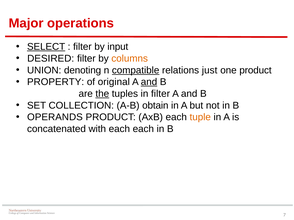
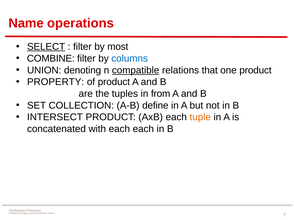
Major: Major -> Name (26, 23)
input: input -> most (118, 47)
DESIRED: DESIRED -> COMBINE (51, 59)
columns colour: orange -> blue (130, 59)
just: just -> that (210, 70)
of original: original -> product (114, 82)
and underline: present -> none (149, 82)
the underline: present -> none (102, 94)
in filter: filter -> from (161, 94)
obtain: obtain -> define (155, 106)
OPERANDS: OPERANDS -> INTERSECT (55, 117)
